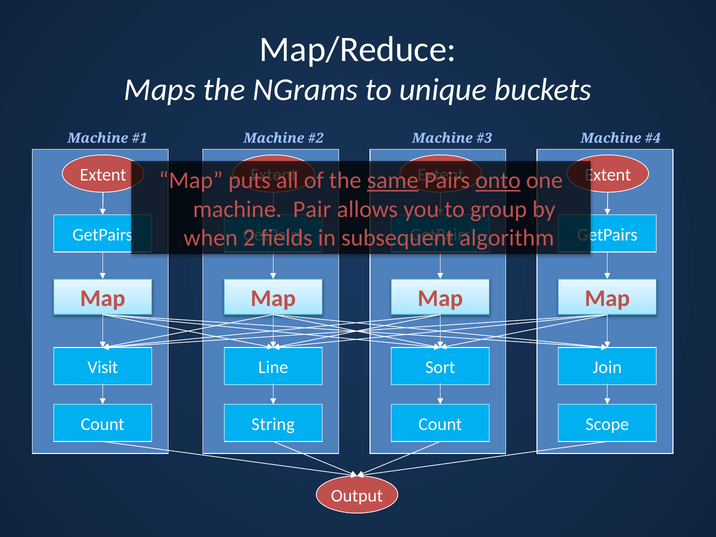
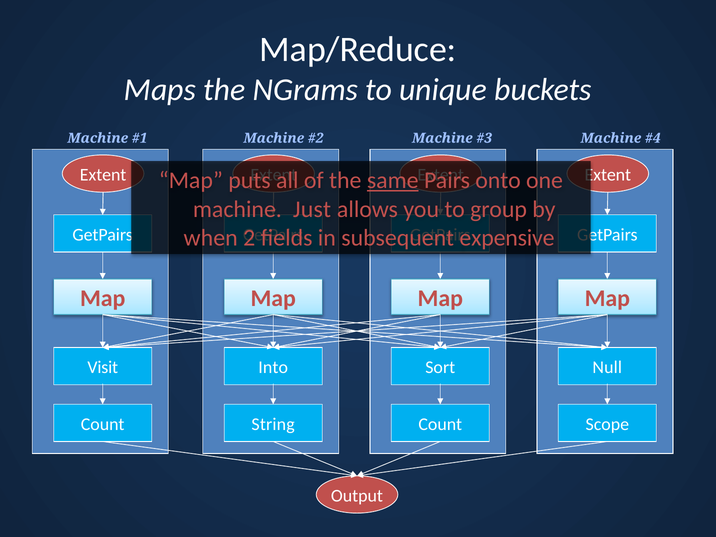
onto underline: present -> none (498, 181)
Pair: Pair -> Just (312, 209)
algorithm: algorithm -> expensive (507, 238)
Line: Line -> Into (273, 367)
Join: Join -> Null (607, 367)
